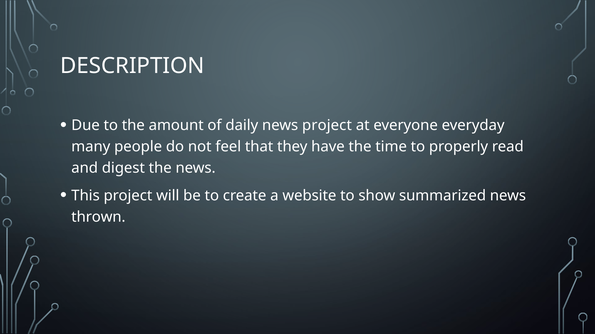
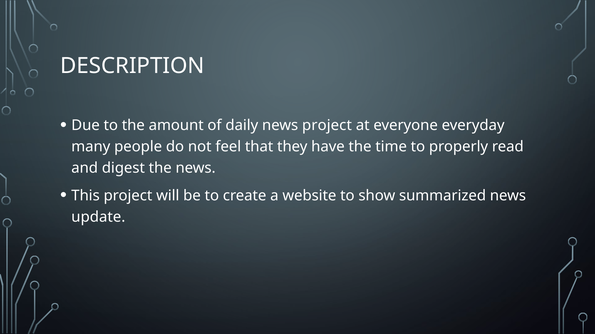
thrown: thrown -> update (98, 217)
